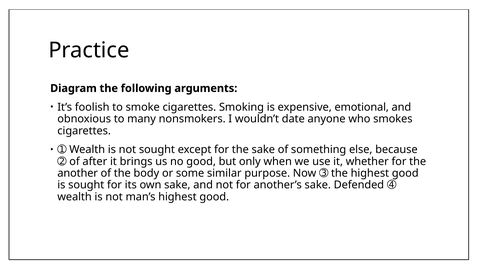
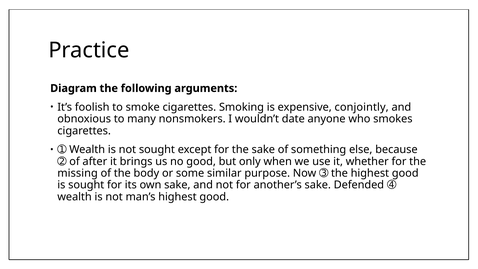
emotional: emotional -> conjointly (362, 107)
another: another -> missing (78, 173)
